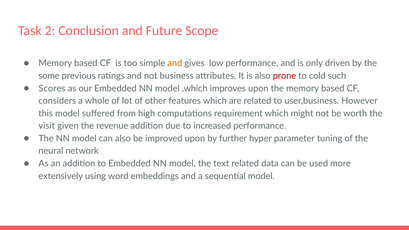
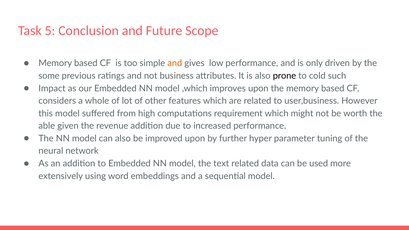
2: 2 -> 5 (50, 31)
prone colour: red -> black (284, 76)
Scores: Scores -> Impact (52, 88)
visit: visit -> able (47, 126)
